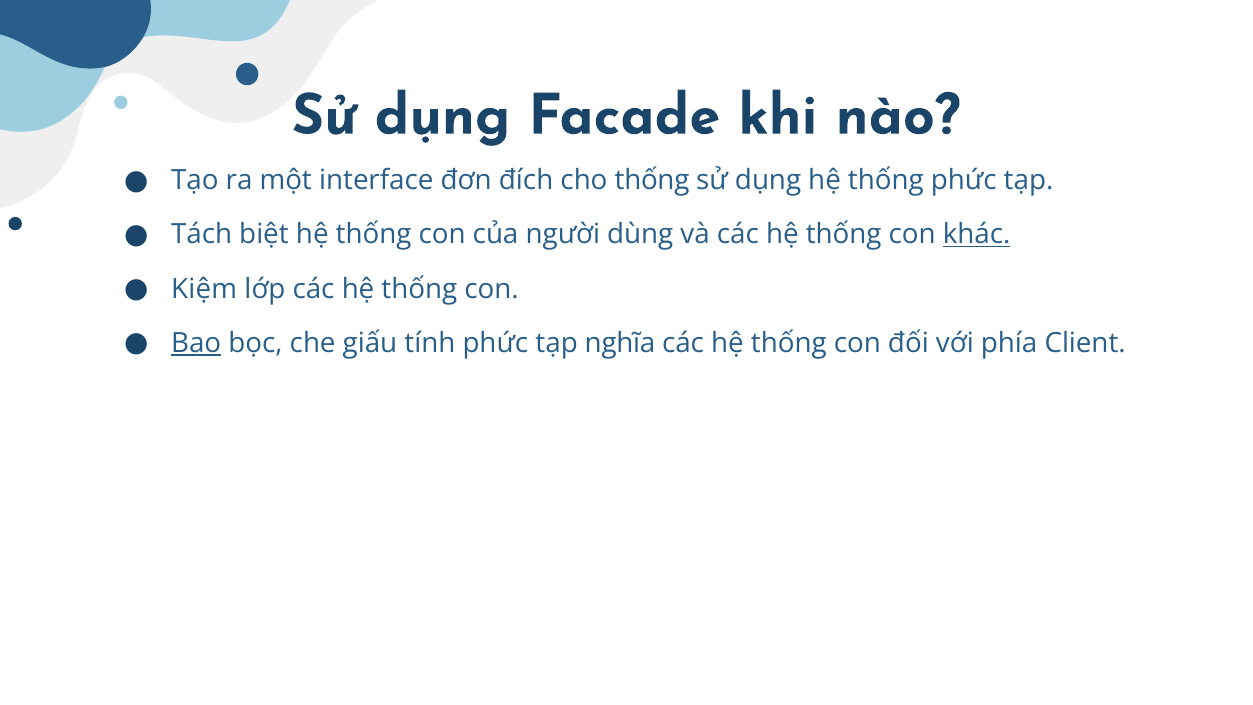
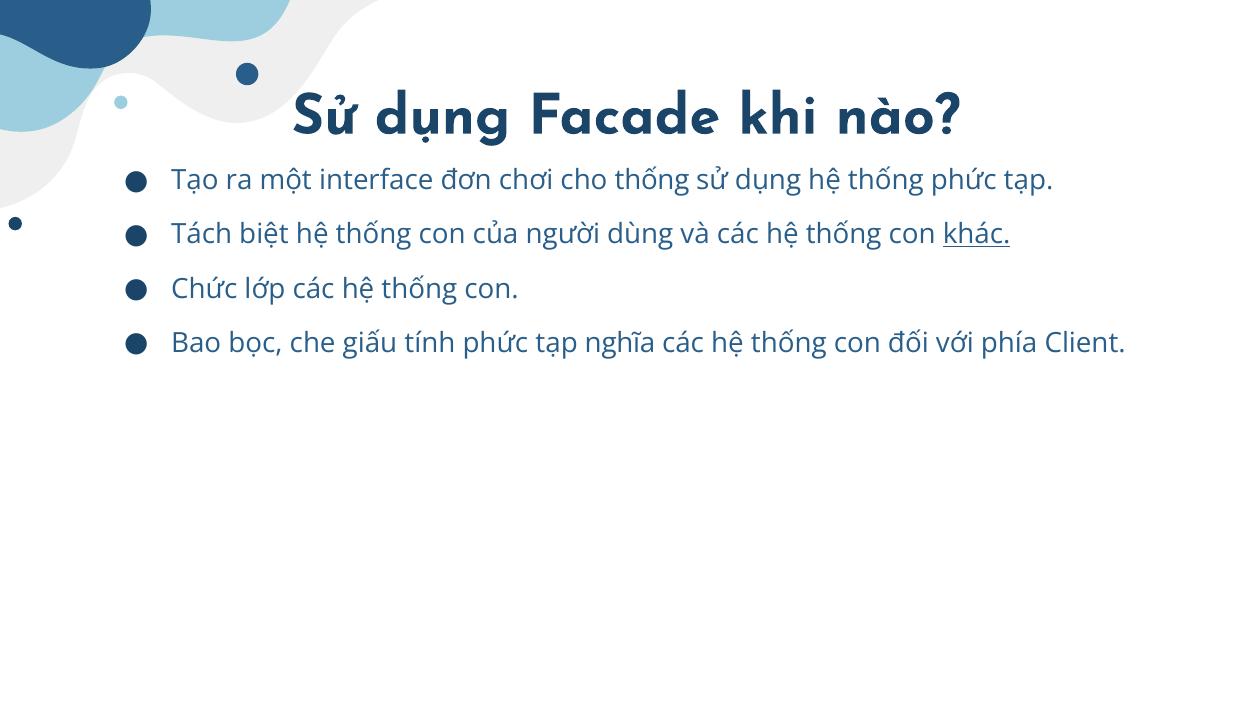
đích: đích -> chơi (526, 180)
Kiệm: Kiệm -> Chức (204, 289)
Bao underline: present -> none (196, 343)
